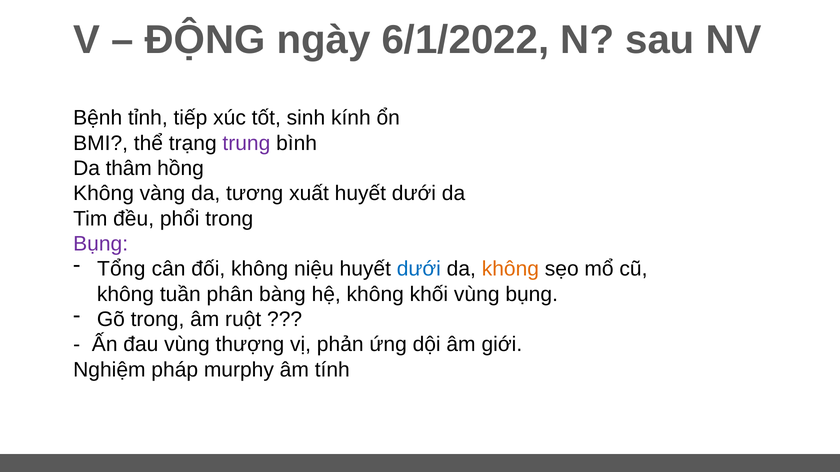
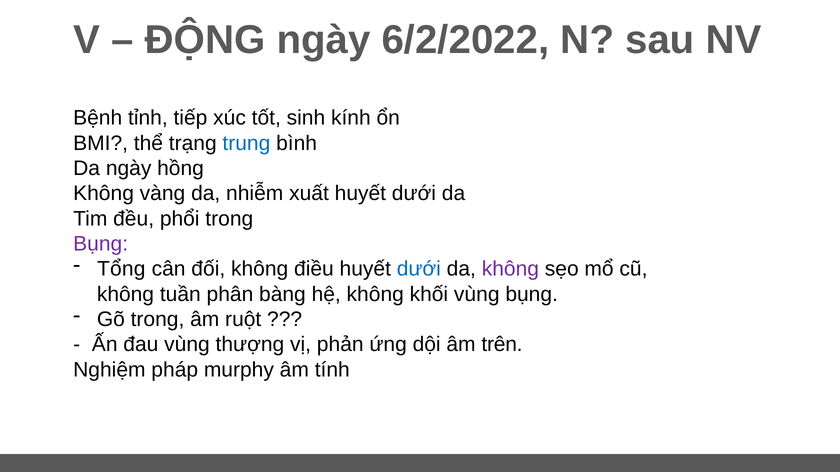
6/1/2022: 6/1/2022 -> 6/2/2022 (465, 40)
trung colour: purple -> blue (246, 143)
Da thâm: thâm -> ngày (129, 168)
tương: tương -> nhiễm (255, 194)
niệu: niệu -> điều (314, 269)
không colour: orange -> purple (510, 269)
giới: giới -> trên (502, 345)
